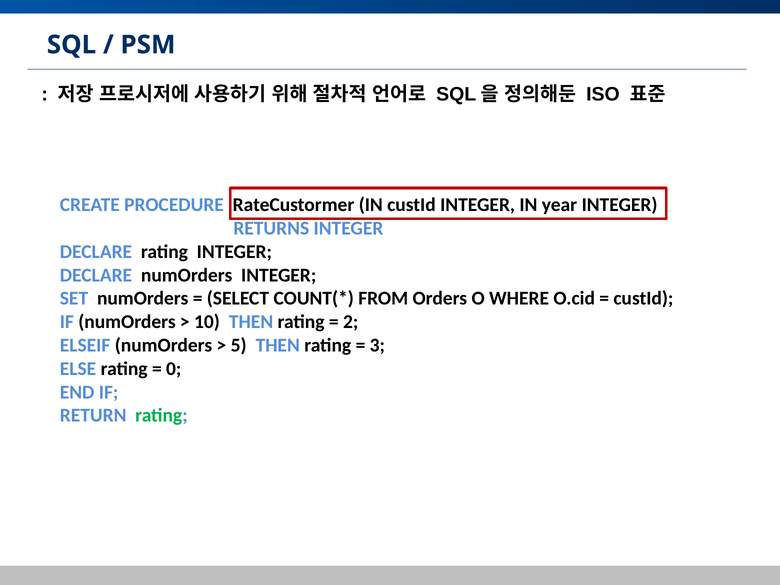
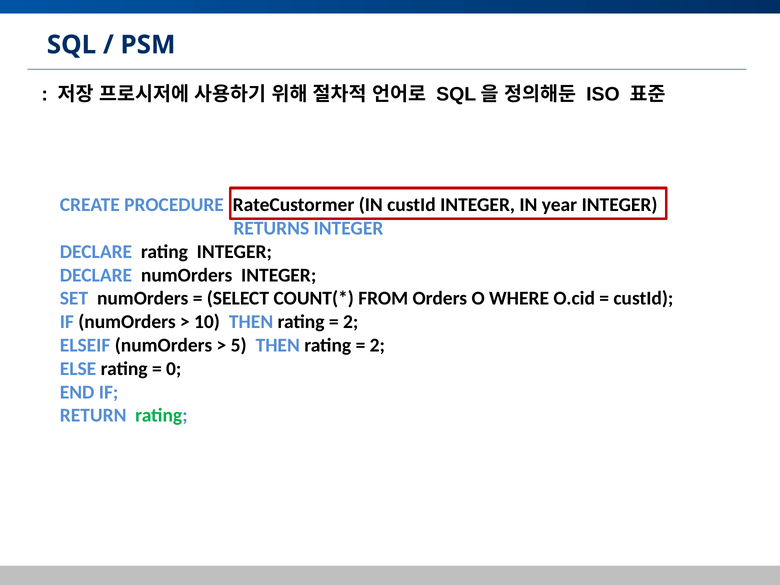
3: 3 -> 2 (377, 345)
